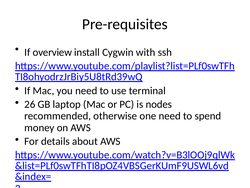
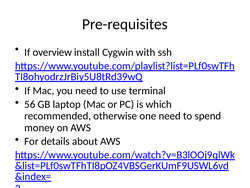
26: 26 -> 56 (30, 104)
nodes: nodes -> which (159, 104)
